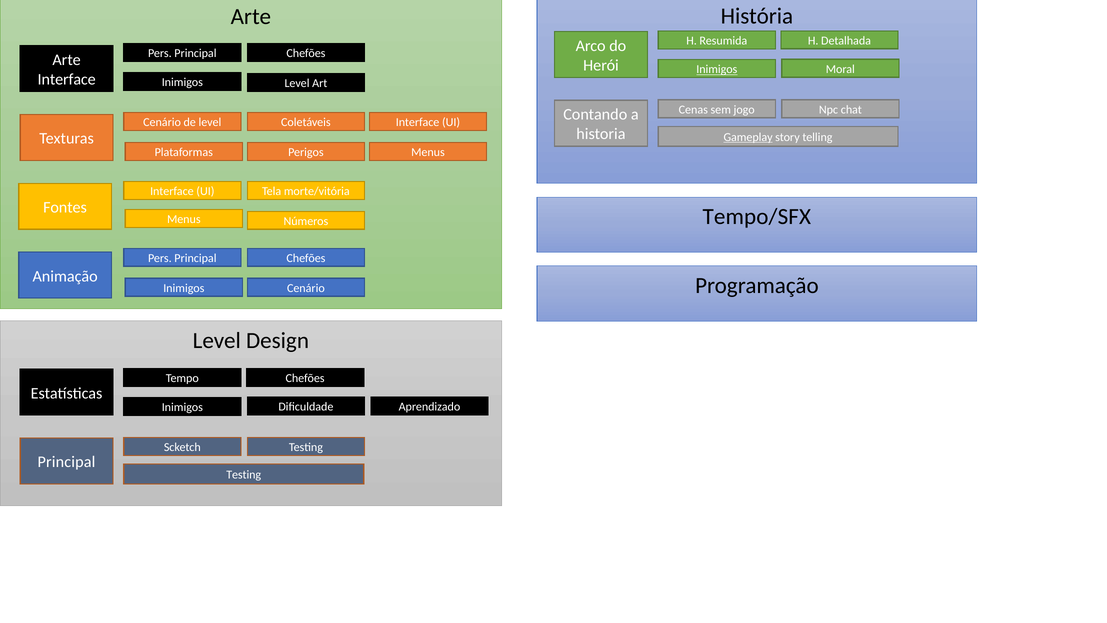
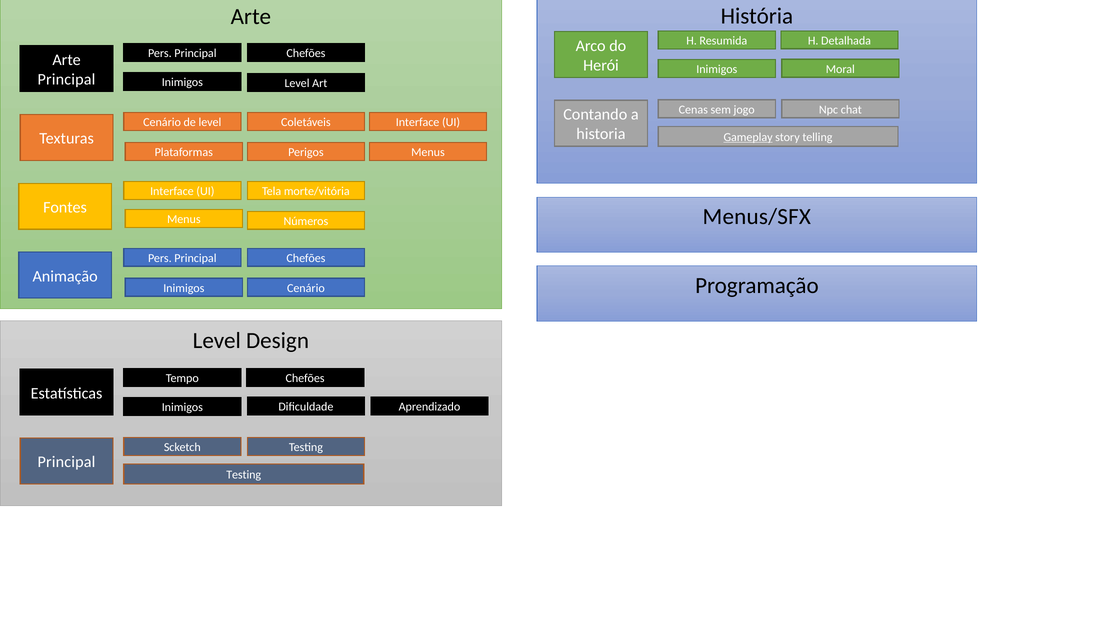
Inimigos underline: present -> none (717, 69)
Interface: Interface -> Principal (67, 79)
Tempo/SFX: Tempo/SFX -> Menus/SFX (757, 217)
